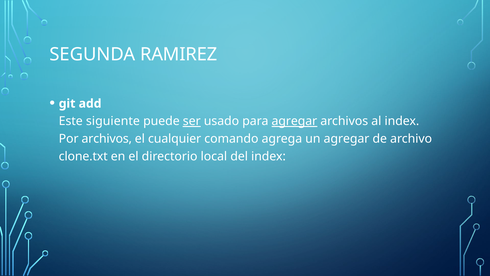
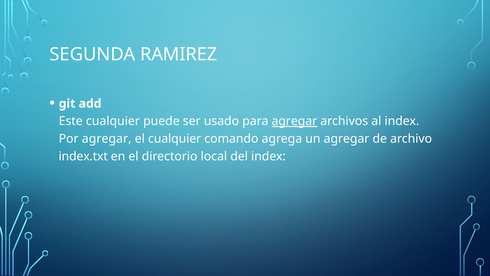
Este siguiente: siguiente -> cualquier (113, 121)
ser underline: present -> none (192, 121)
Por archivos: archivos -> agregar (107, 139)
clone.txt: clone.txt -> index.txt (83, 156)
